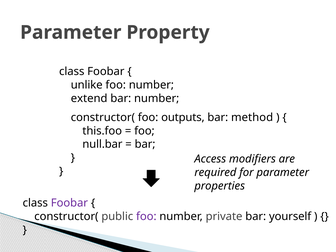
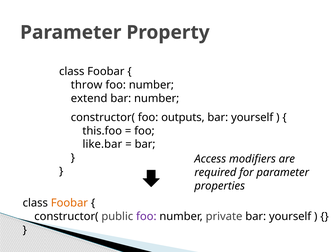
unlike: unlike -> throw (87, 85)
method: method -> yourself (252, 117)
null.bar: null.bar -> like.bar (102, 144)
Foobar colour: purple -> orange (69, 203)
